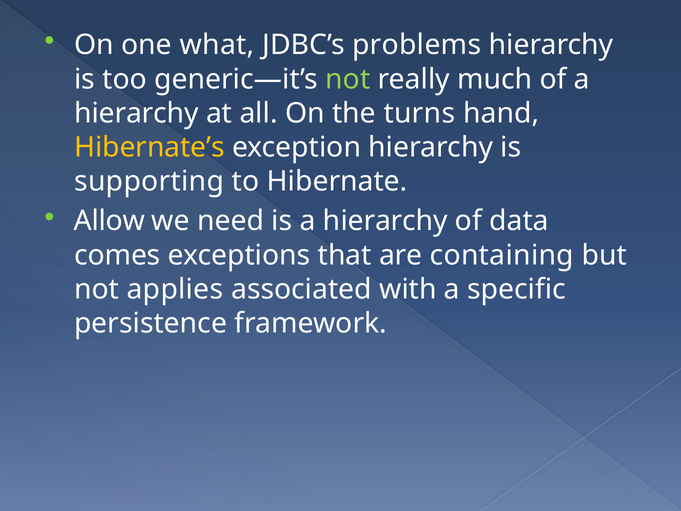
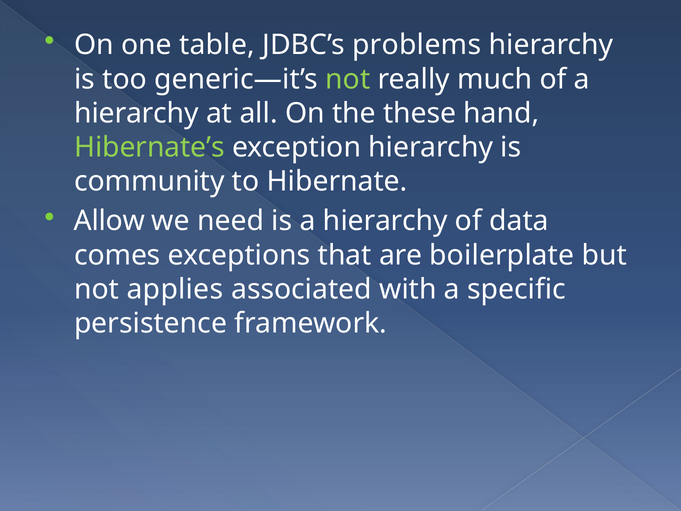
what: what -> table (217, 45)
turns: turns -> these (420, 113)
Hibernate’s colour: yellow -> light green (149, 147)
supporting: supporting -> community (149, 181)
containing: containing -> boilerplate (502, 255)
